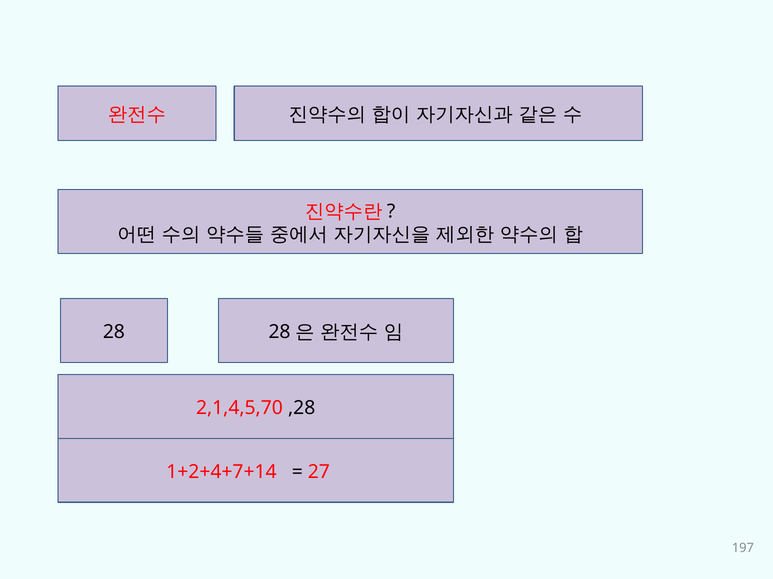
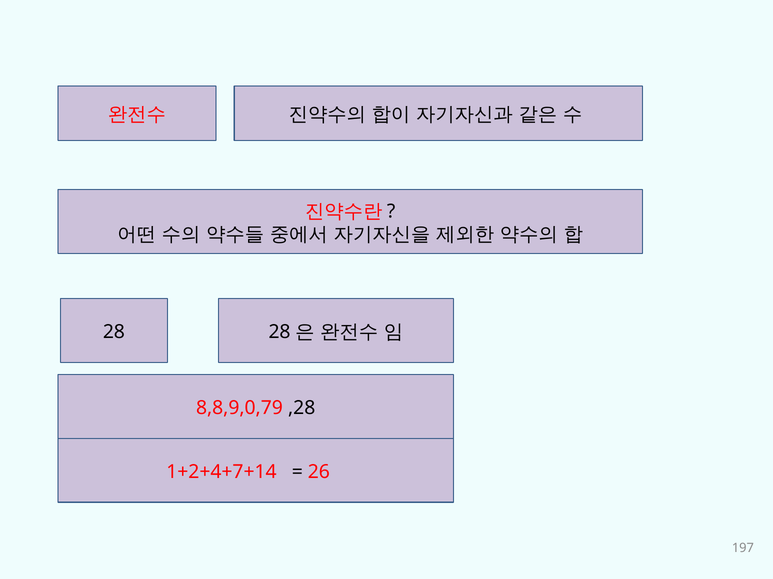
2,1,4,5,70: 2,1,4,5,70 -> 8,8,9,0,79 (239, 408)
27: 27 -> 26 (319, 472)
